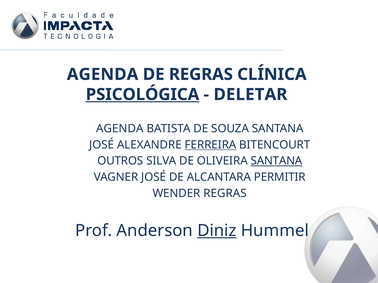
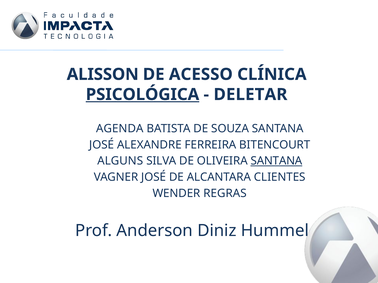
AGENDA: AGENDA -> ALISSON (103, 74)
DE REGRAS: REGRAS -> ACESSO (201, 74)
FERREIRA underline: present -> none (211, 145)
OUTROS: OUTROS -> ALGUNS (120, 161)
PERMITIR: PERMITIR -> CLIENTES (280, 177)
Diniz underline: present -> none (217, 231)
